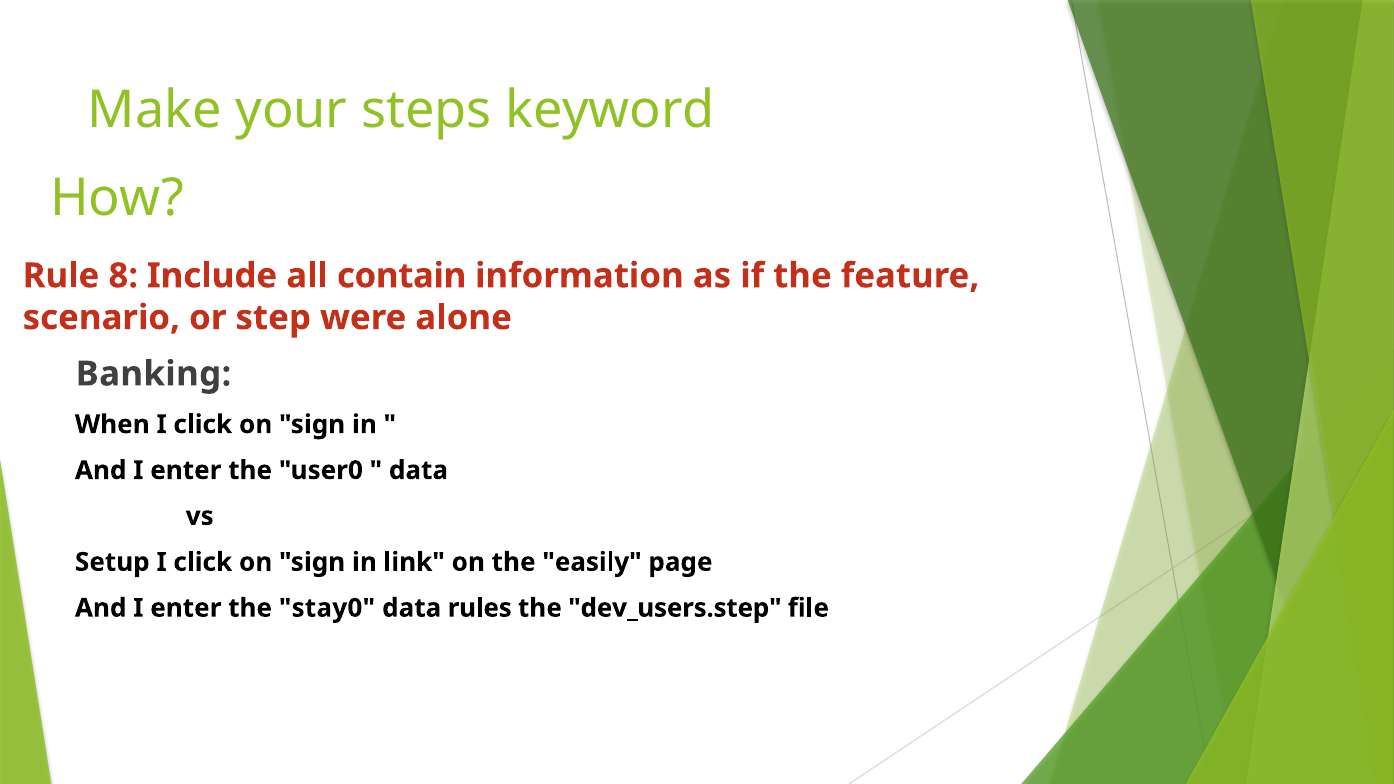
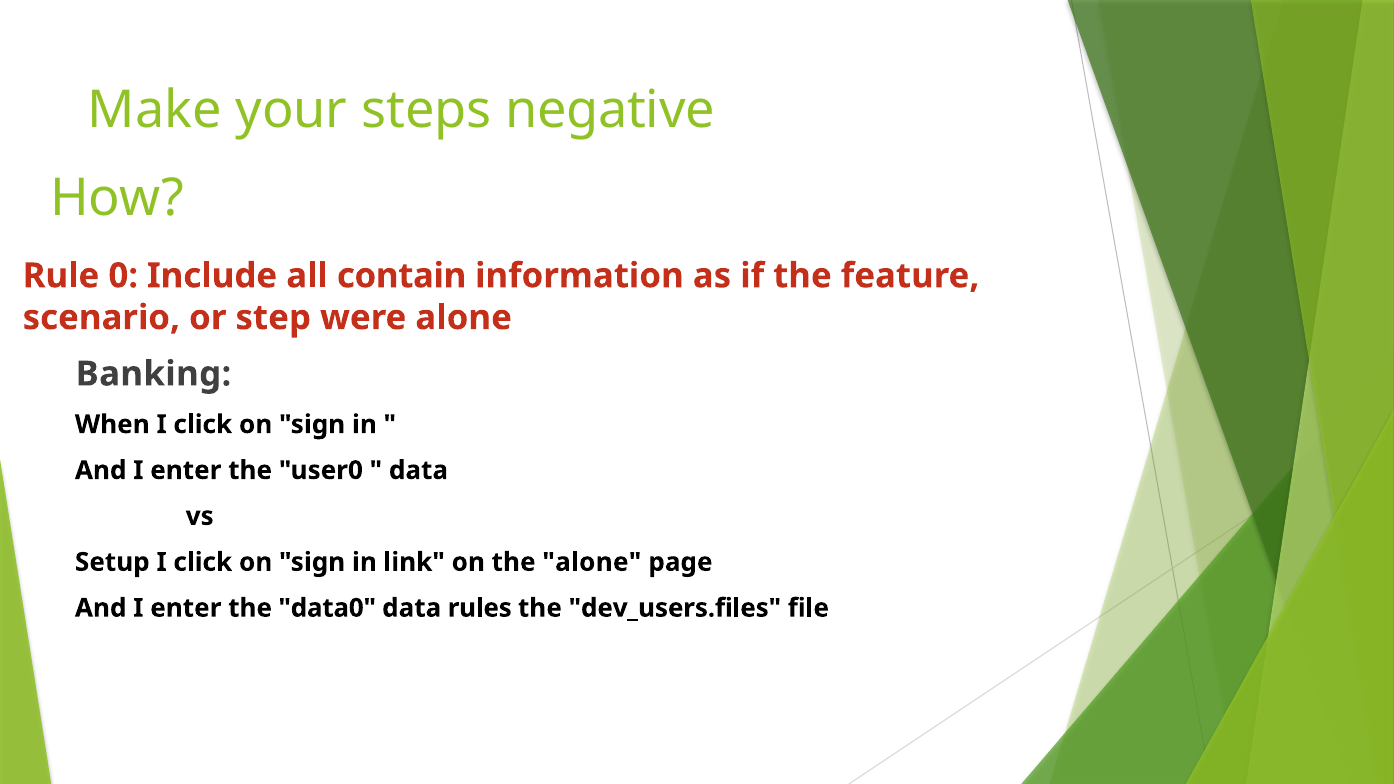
keyword: keyword -> negative (610, 110)
8: 8 -> 0 (123, 276)
the easily: easily -> alone (592, 562)
stay0: stay0 -> data0 (327, 608)
dev_users.step: dev_users.step -> dev_users.files (675, 608)
